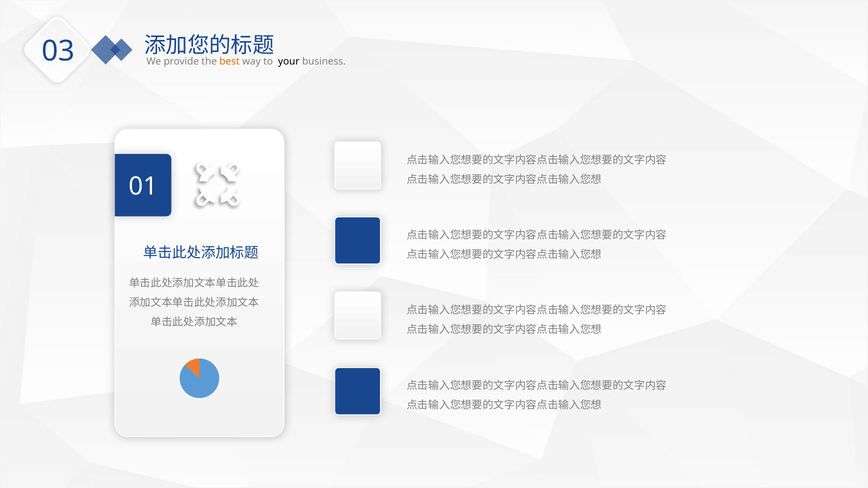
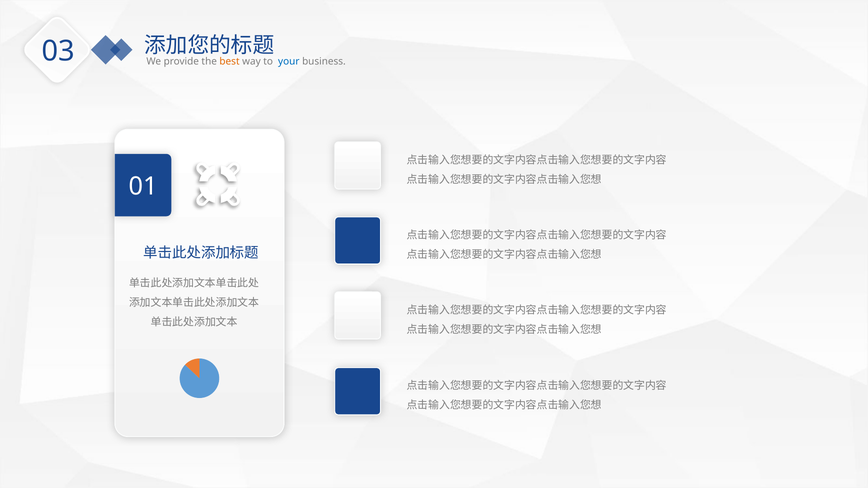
your colour: black -> blue (289, 61)
